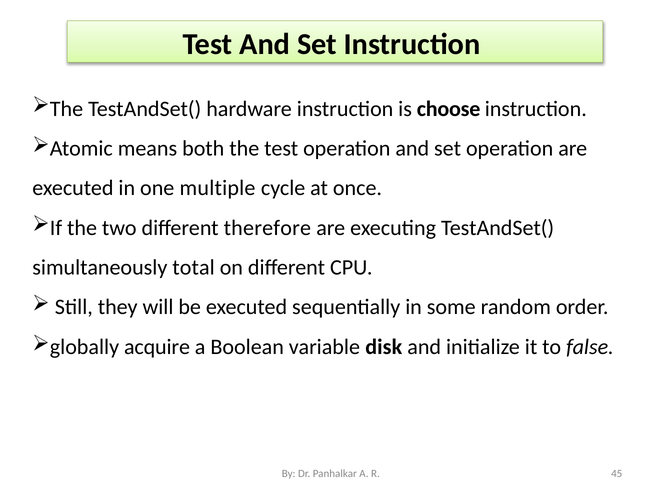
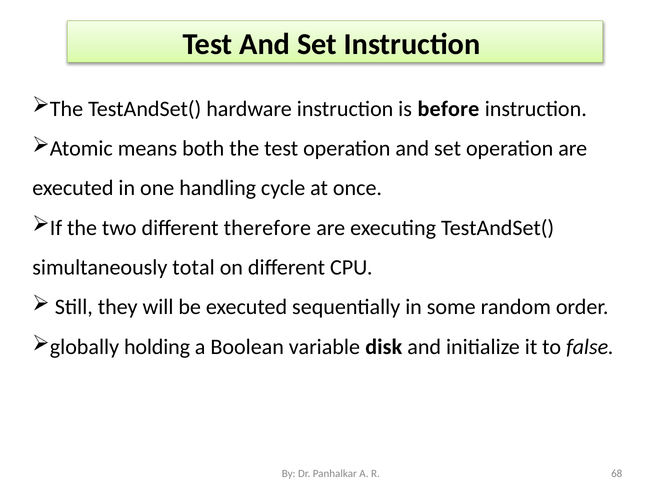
choose: choose -> before (448, 109)
multiple: multiple -> handling (218, 188)
acquire: acquire -> holding (157, 347)
45: 45 -> 68 (617, 474)
